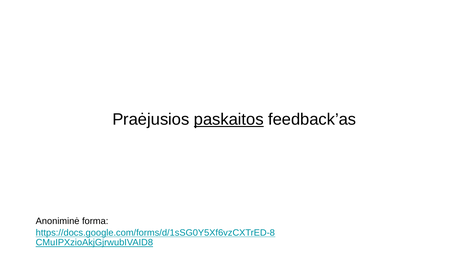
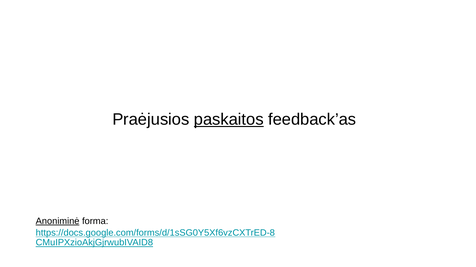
Anoniminė underline: none -> present (58, 222)
